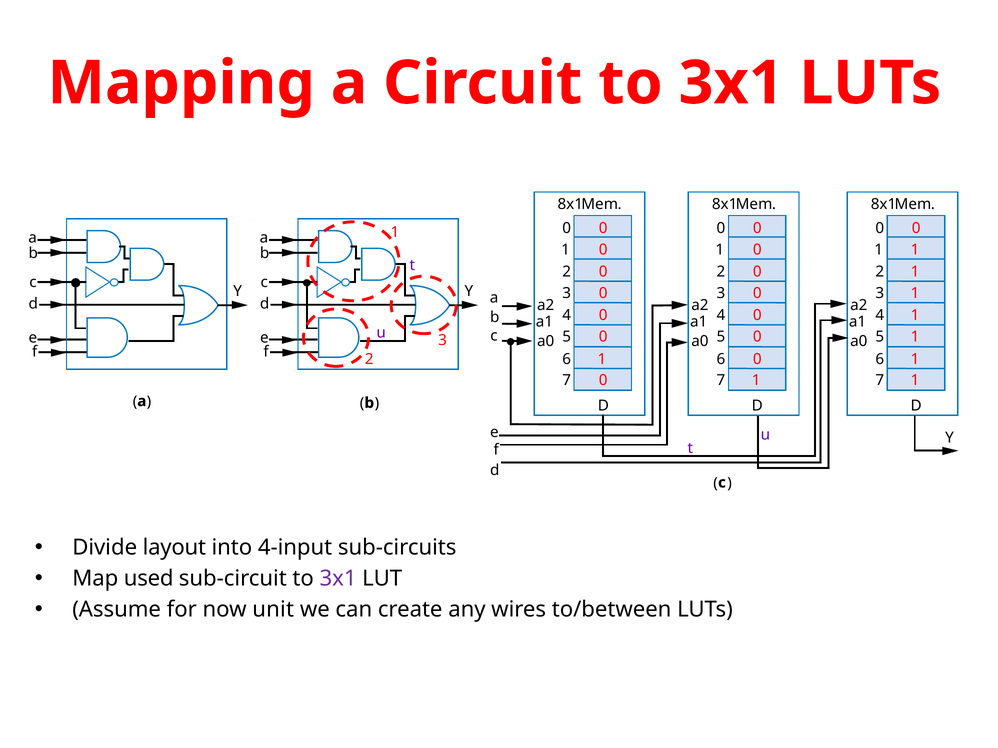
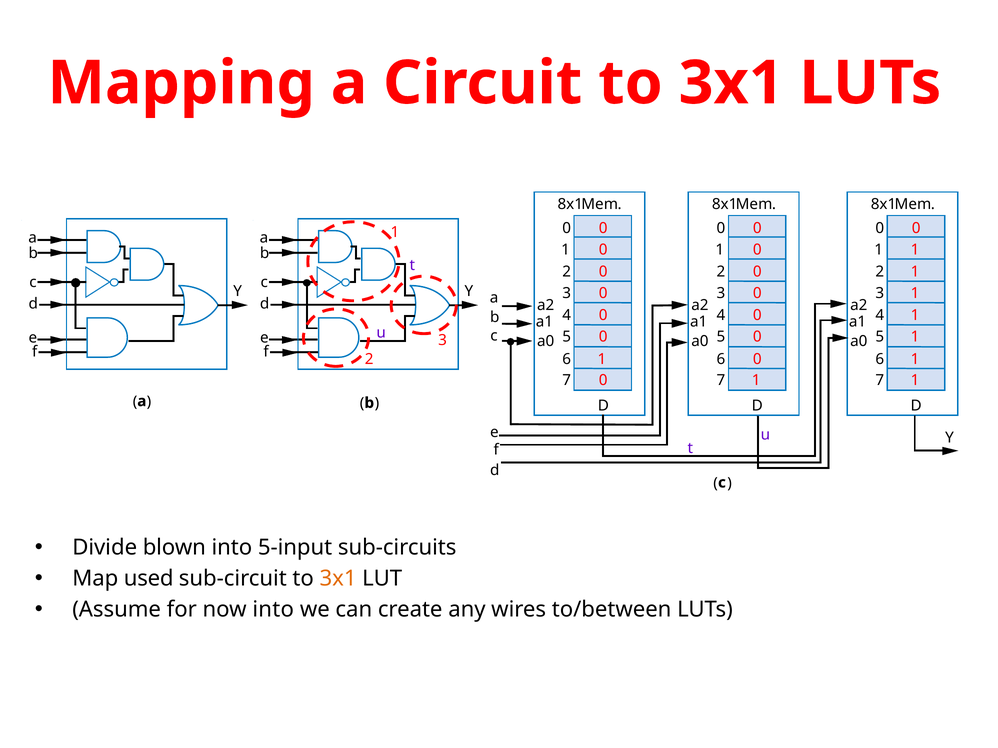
layout: layout -> blown (174, 548)
4-input: 4-input -> 5-input (295, 548)
3x1 colour: purple -> orange (338, 579)
now unit: unit -> into (273, 610)
